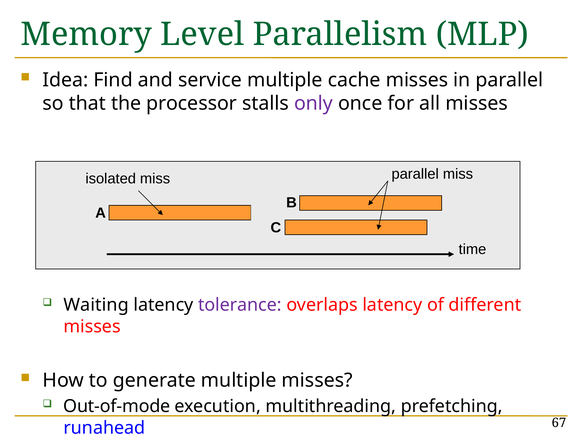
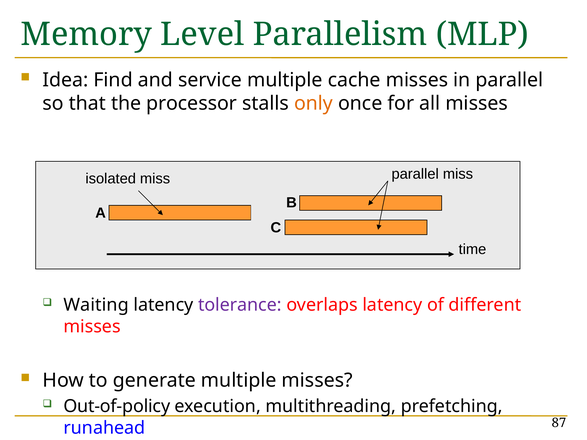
only colour: purple -> orange (313, 104)
Out-of-mode: Out-of-mode -> Out-of-policy (117, 407)
67: 67 -> 87 (559, 423)
